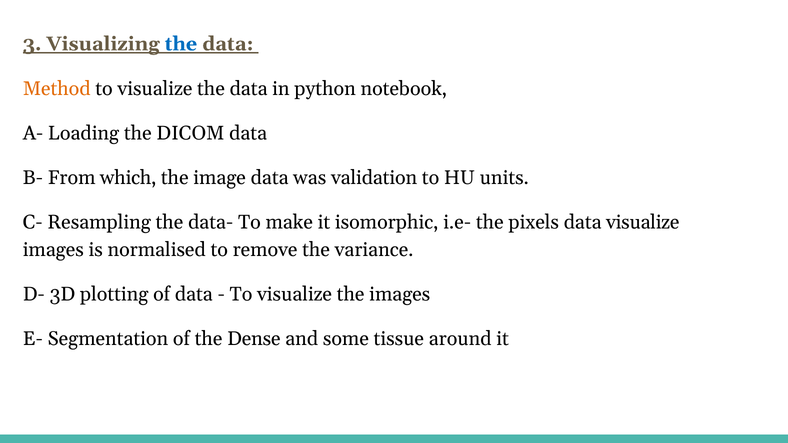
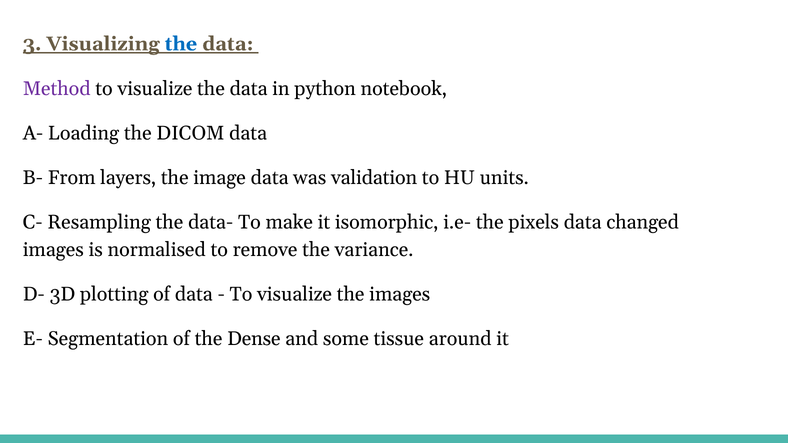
Method colour: orange -> purple (57, 89)
which: which -> layers (128, 178)
data visualize: visualize -> changed (643, 223)
